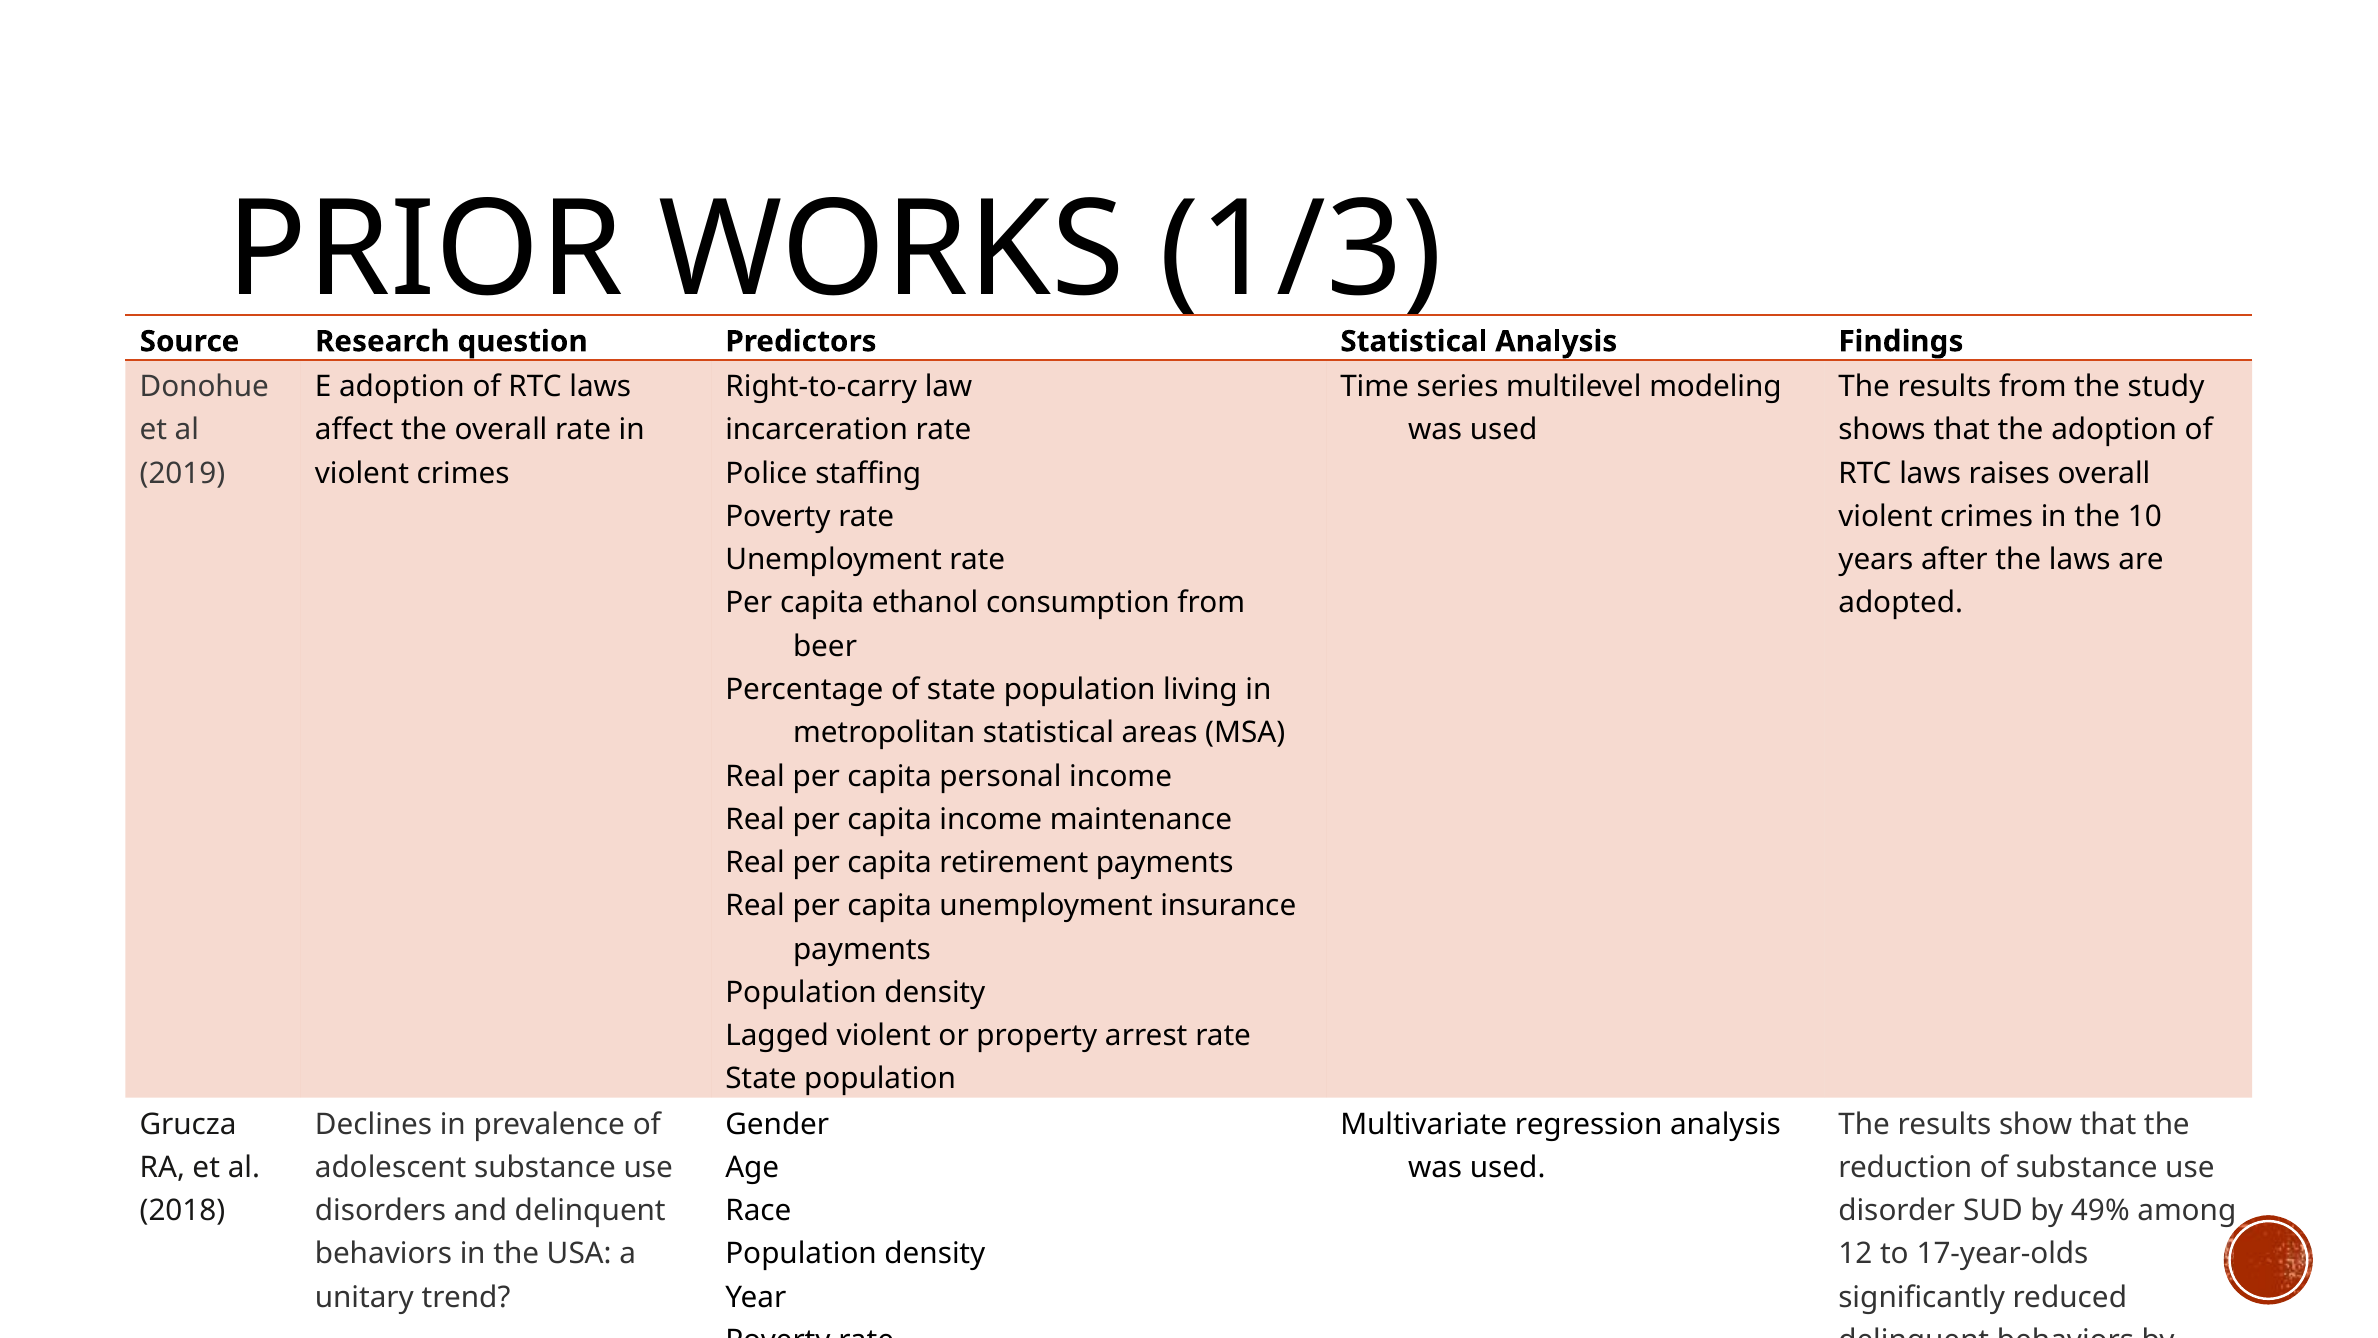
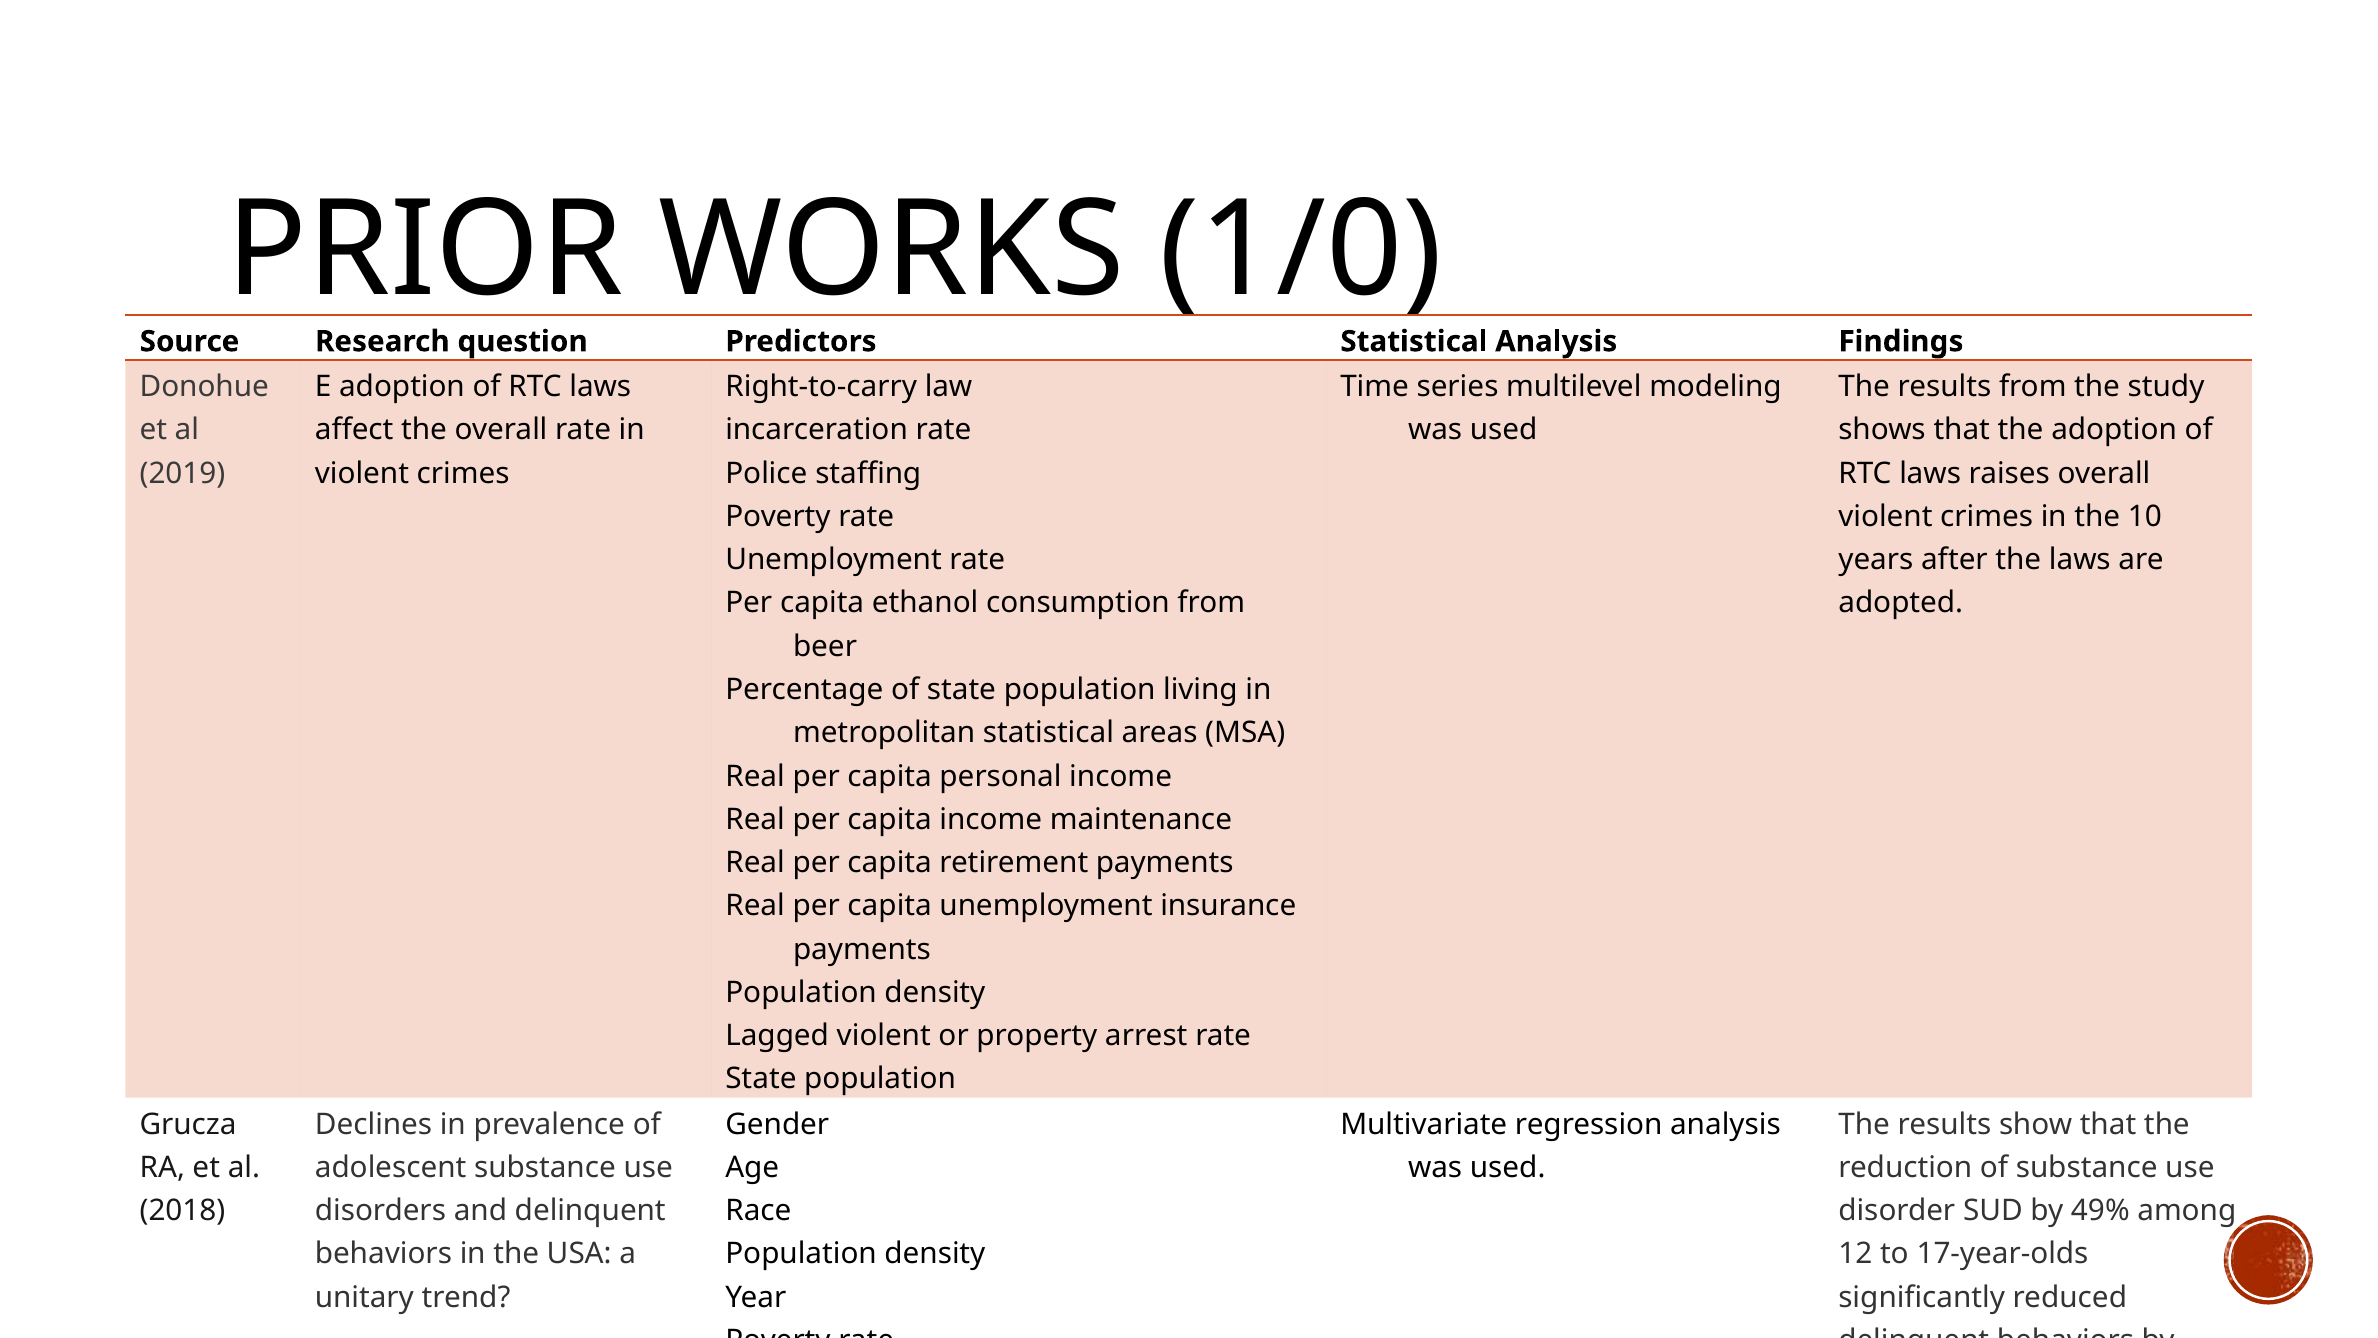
1/3: 1/3 -> 1/0 (1301, 251)
